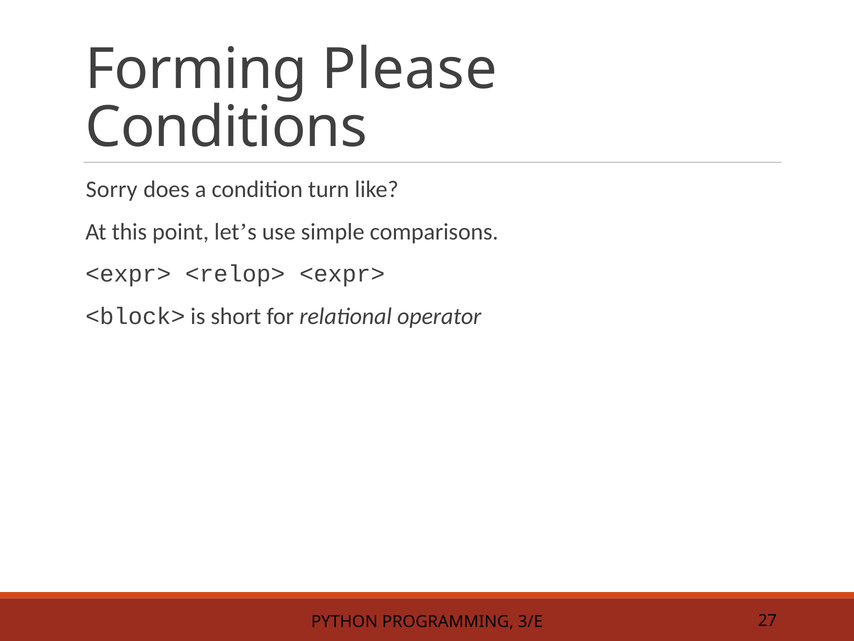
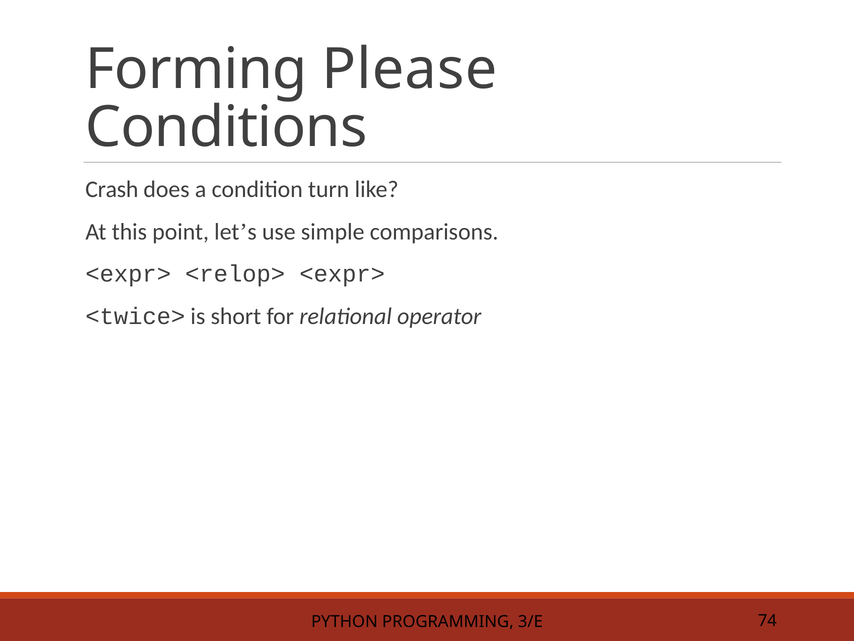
Sorry: Sorry -> Crash (112, 189)
<block>: <block> -> <twice> (135, 316)
27: 27 -> 74 (767, 620)
